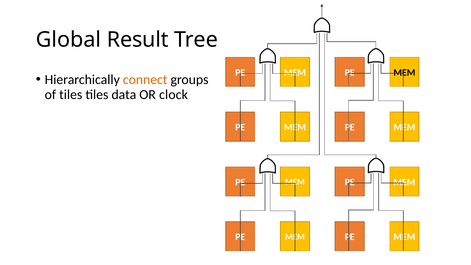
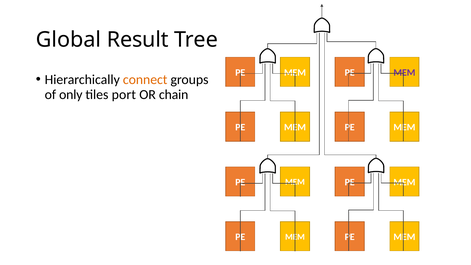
MEM colour: black -> purple (404, 73)
of tiles: tiles -> only (71, 94)
data: data -> port (124, 94)
clock: clock -> chain (174, 94)
